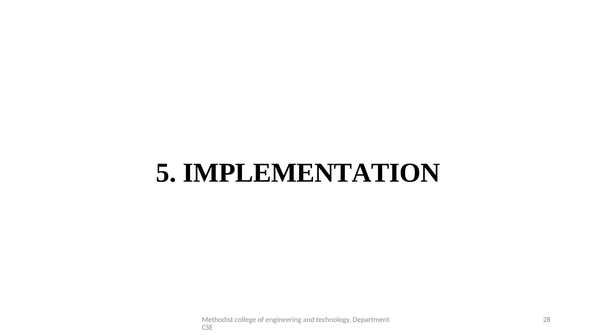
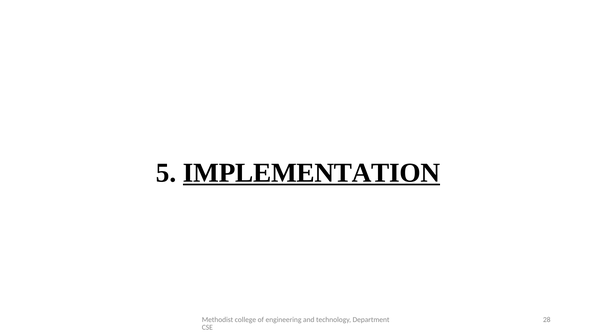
IMPLEMENTATION underline: none -> present (312, 173)
